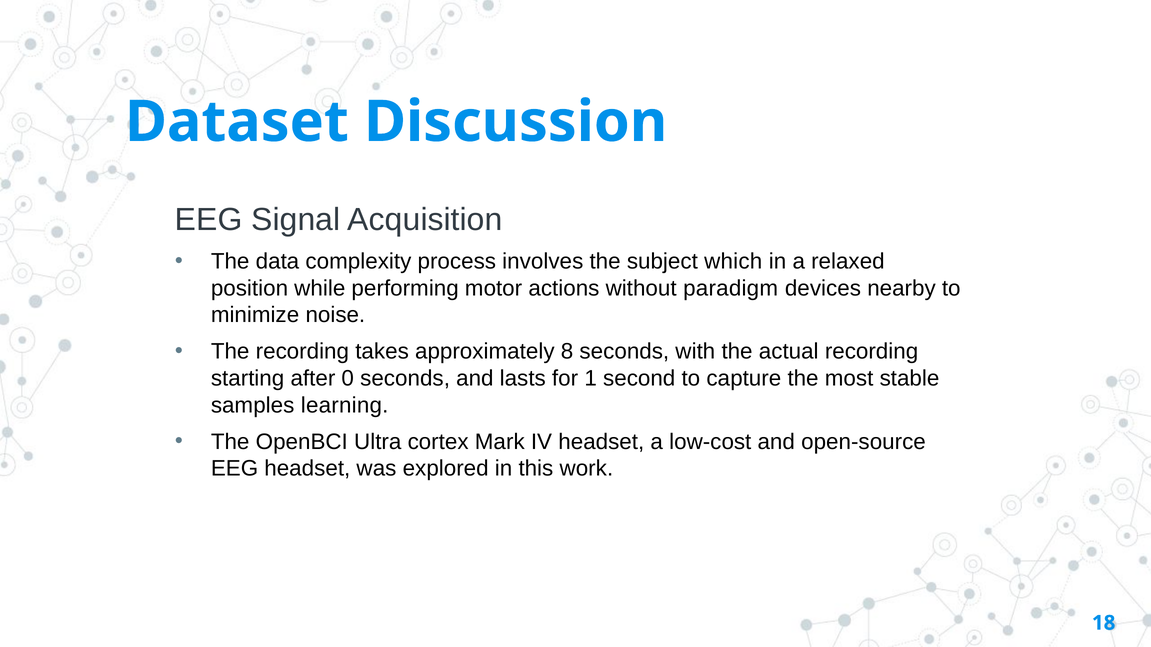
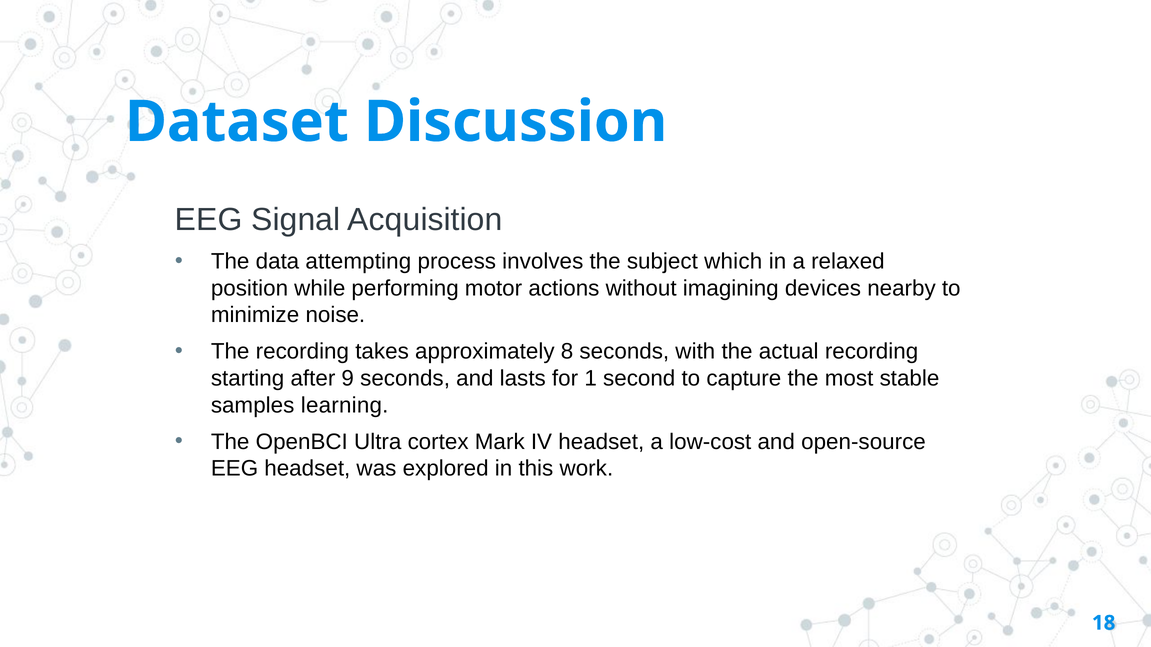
complexity: complexity -> attempting (358, 262)
paradigm: paradigm -> imagining (731, 288)
0: 0 -> 9 (348, 379)
